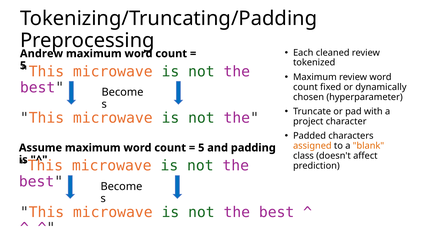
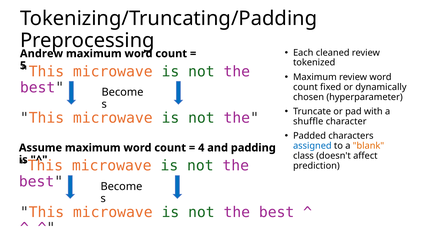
project: project -> shuffle (308, 121)
assigned colour: orange -> blue (312, 146)
5: 5 -> 4 (201, 148)
